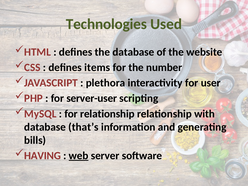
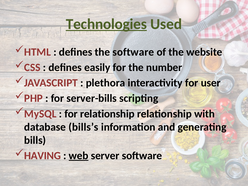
Technologies underline: none -> present (106, 24)
the database: database -> software (133, 52)
items: items -> easily (97, 67)
server-user: server-user -> server-bills (92, 98)
that’s: that’s -> bills’s (83, 127)
